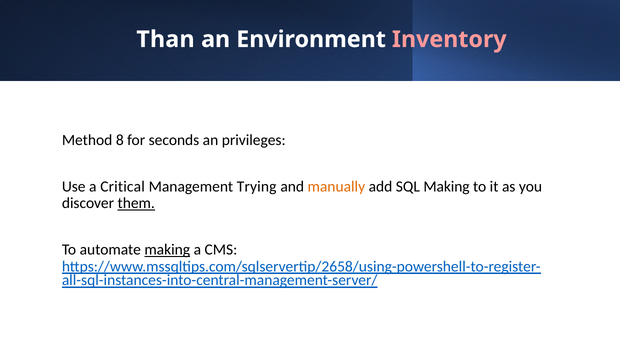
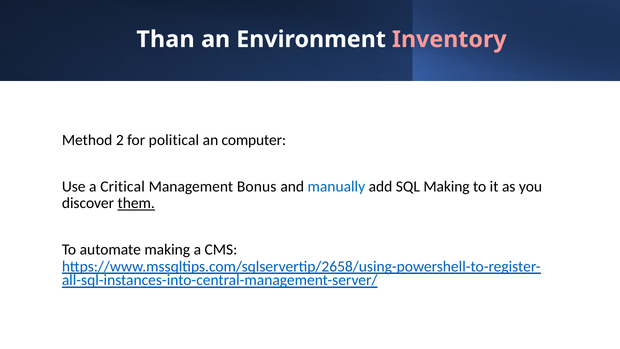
8: 8 -> 2 (120, 140)
seconds: seconds -> political (174, 140)
privileges: privileges -> computer (254, 140)
Trying: Trying -> Bonus (257, 186)
manually colour: orange -> blue (336, 186)
making underline: present -> none (167, 250)
